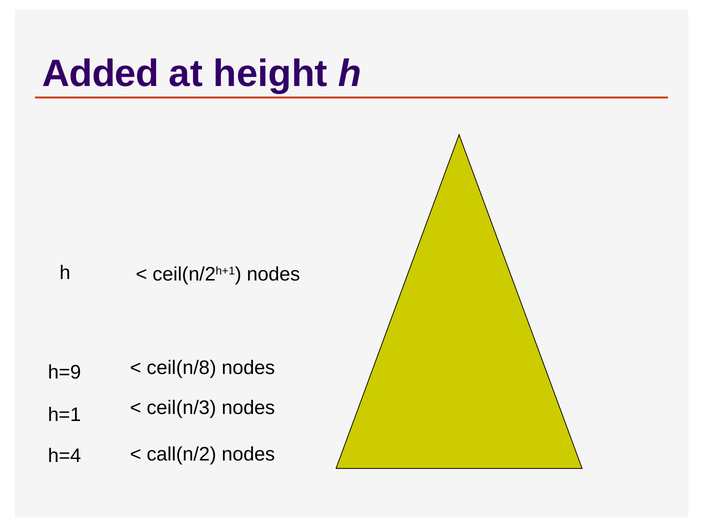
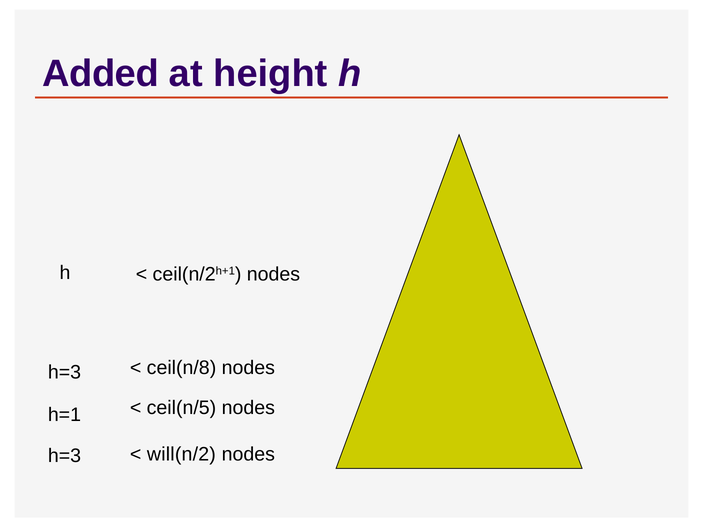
h=9: h=9 -> h=3 (64, 373)
ceil(n/3: ceil(n/3 -> ceil(n/5 (181, 408)
call(n/2: call(n/2 -> will(n/2 (181, 455)
h=4: h=4 -> h=3 (64, 456)
